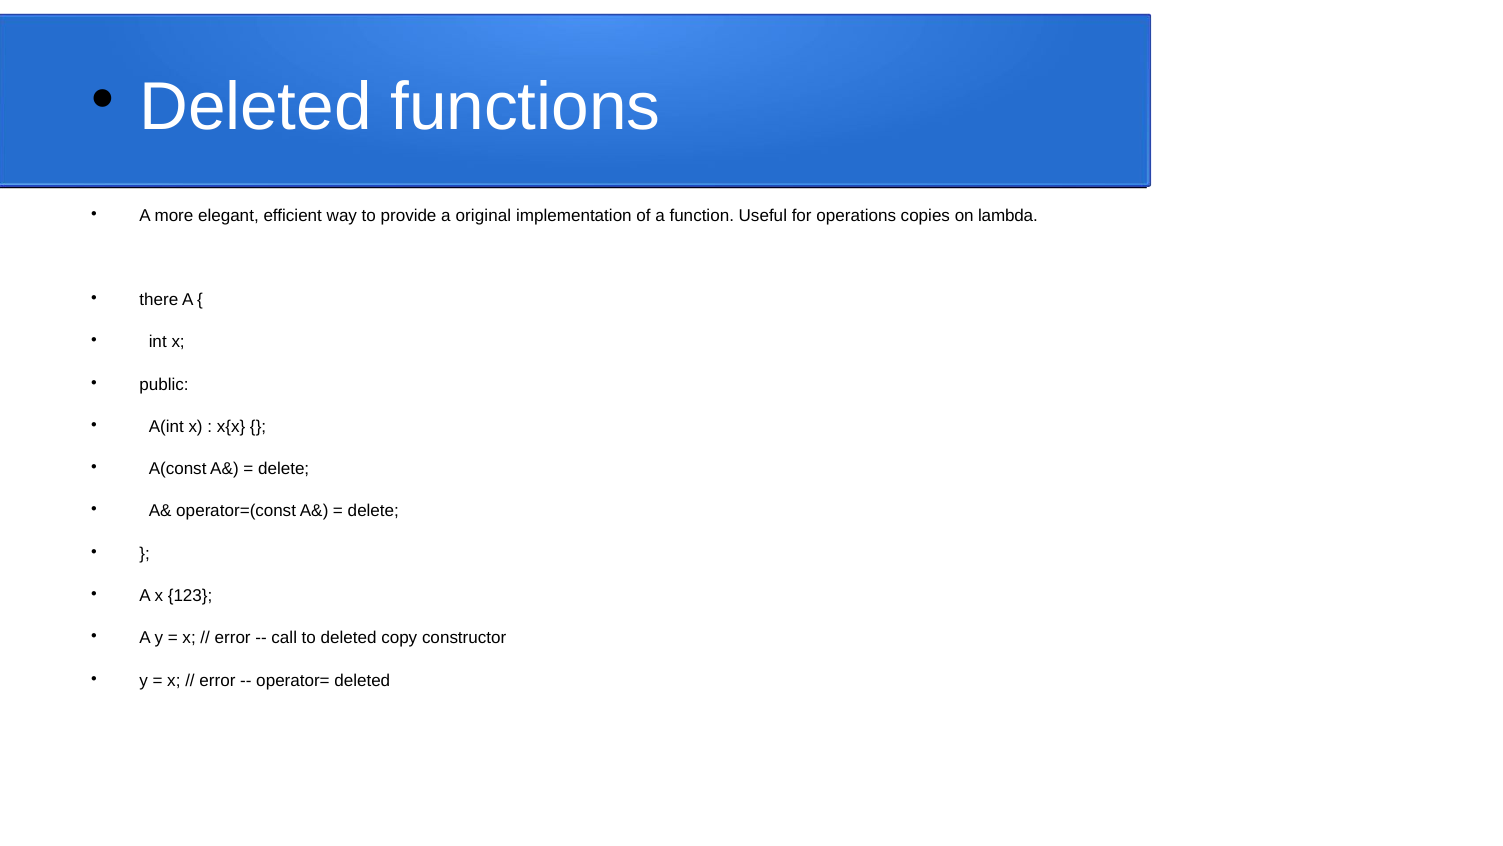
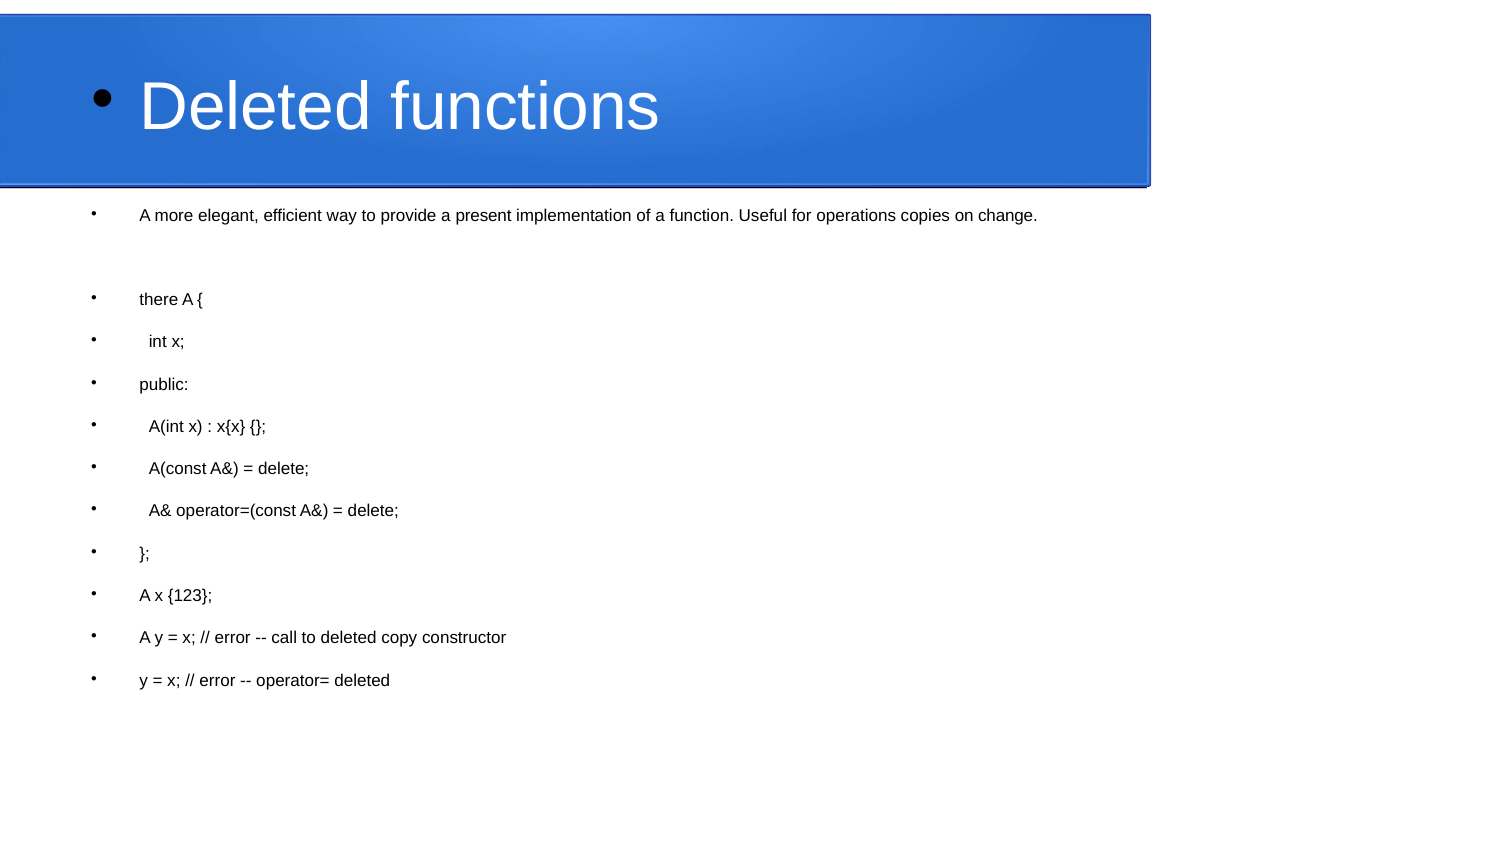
original: original -> present (484, 215)
lambda: lambda -> change (1008, 215)
